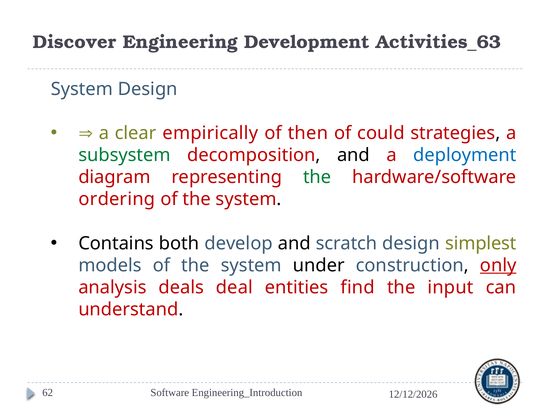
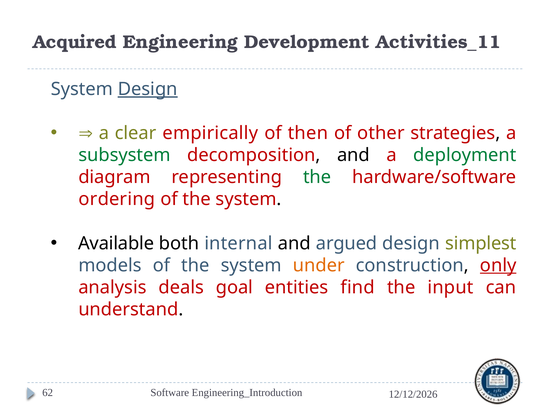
Discover: Discover -> Acquired (75, 42)
Activities_63: Activities_63 -> Activities_11 (438, 42)
Design underline: none -> present (148, 89)
could: could -> other (381, 133)
deployment colour: blue -> green (465, 155)
Contains: Contains -> Available (116, 243)
develop: develop -> internal (238, 243)
scratch: scratch -> argued (347, 243)
under colour: black -> orange (319, 265)
deal: deal -> goal (234, 287)
